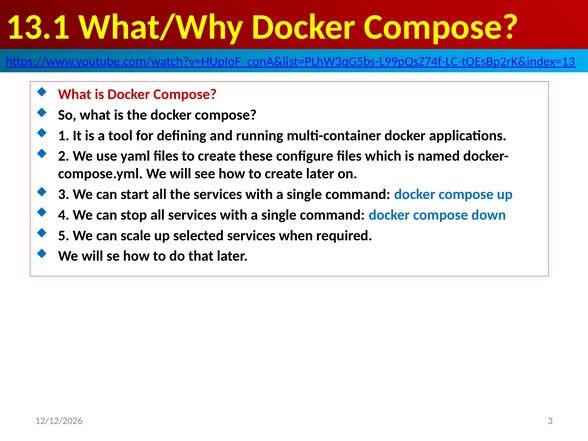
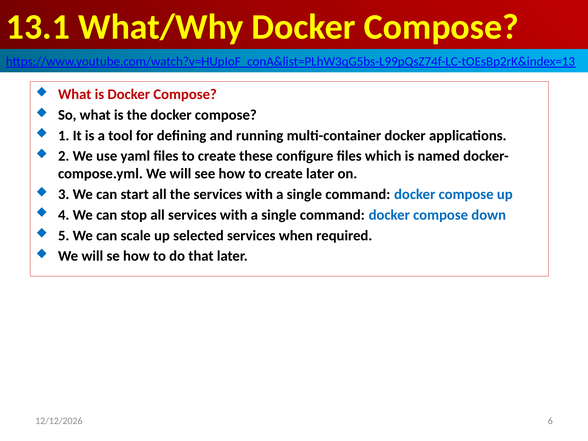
3: 3 -> 6 (550, 421)
